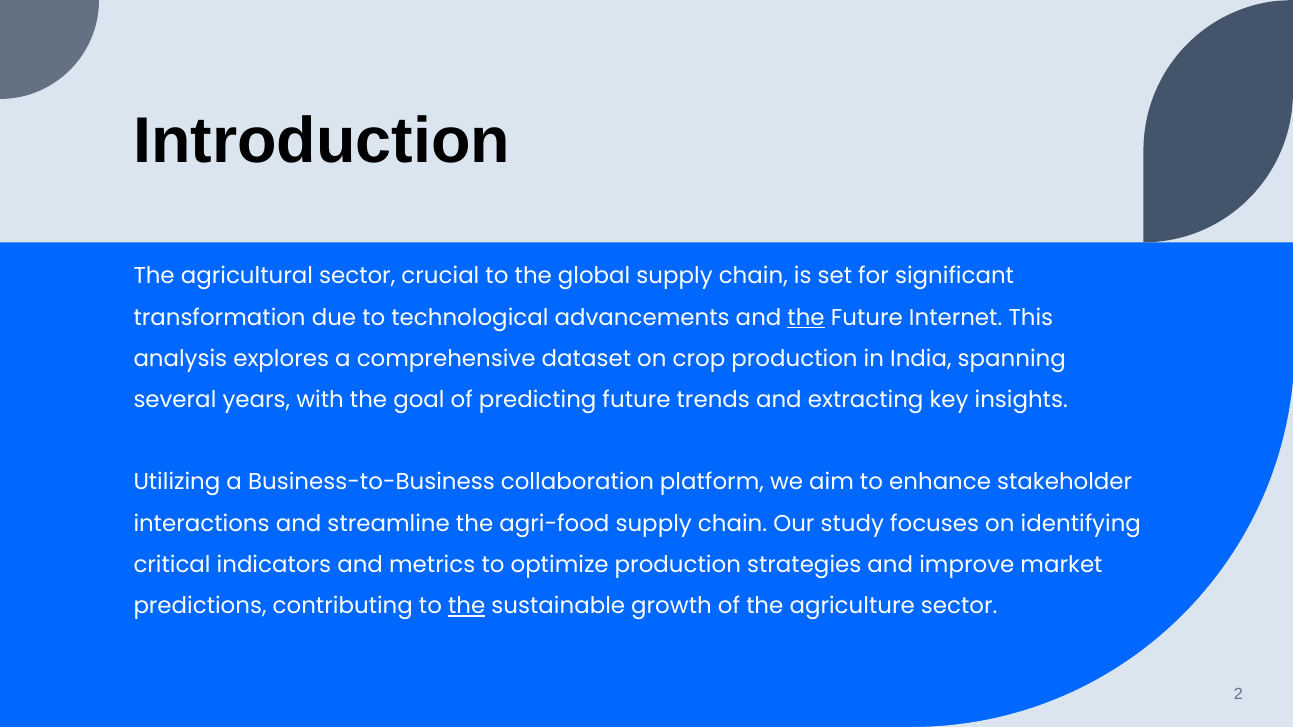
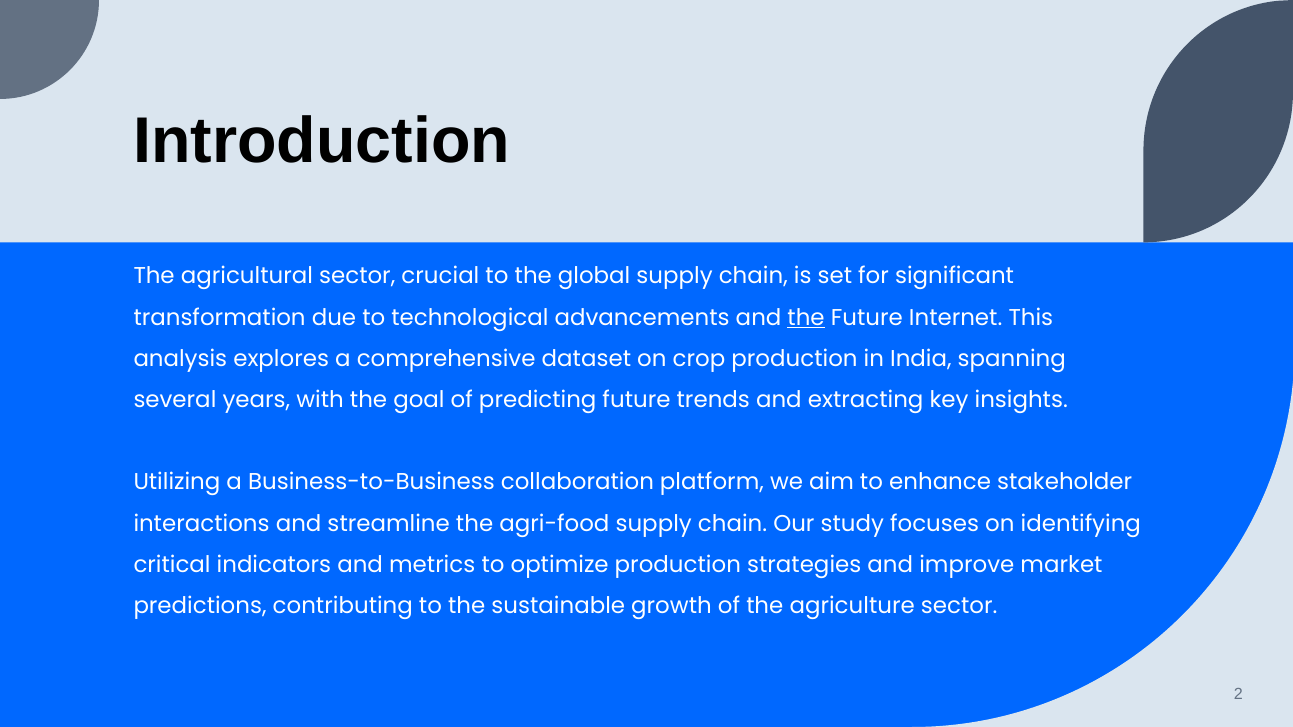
the underline: present -> none (467, 606)
